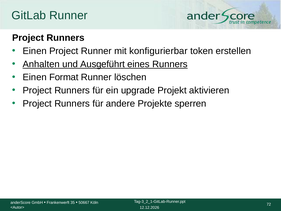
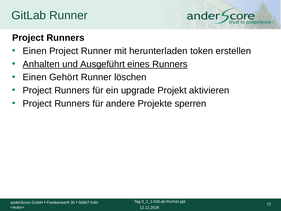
konfigurierbar: konfigurierbar -> herunterladen (158, 51)
Format: Format -> Gehört (64, 77)
